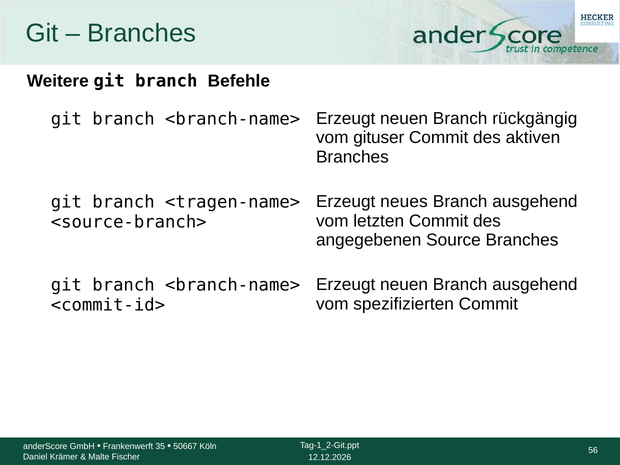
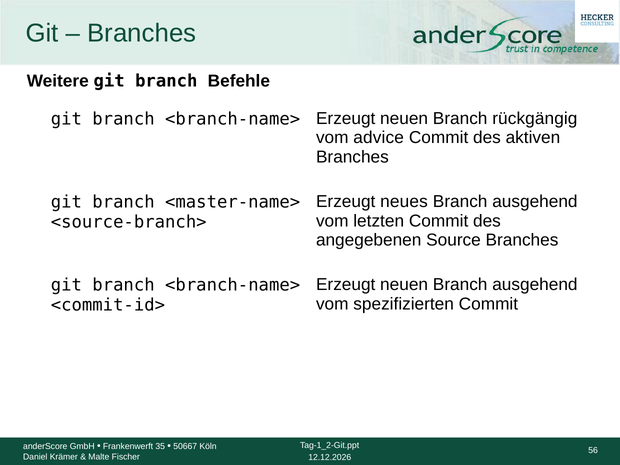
gituser: gituser -> advice (379, 138)
<tragen-name>: <tragen-name> -> <master-name> (233, 202)
